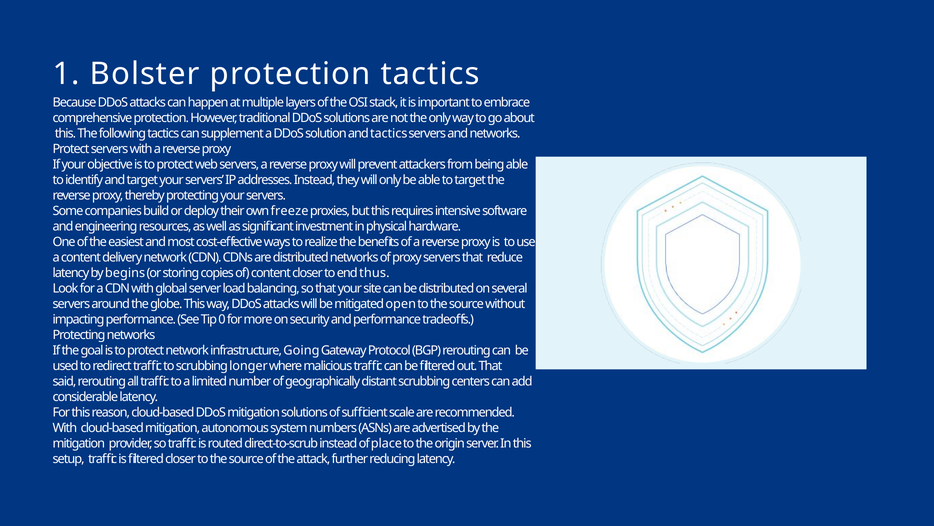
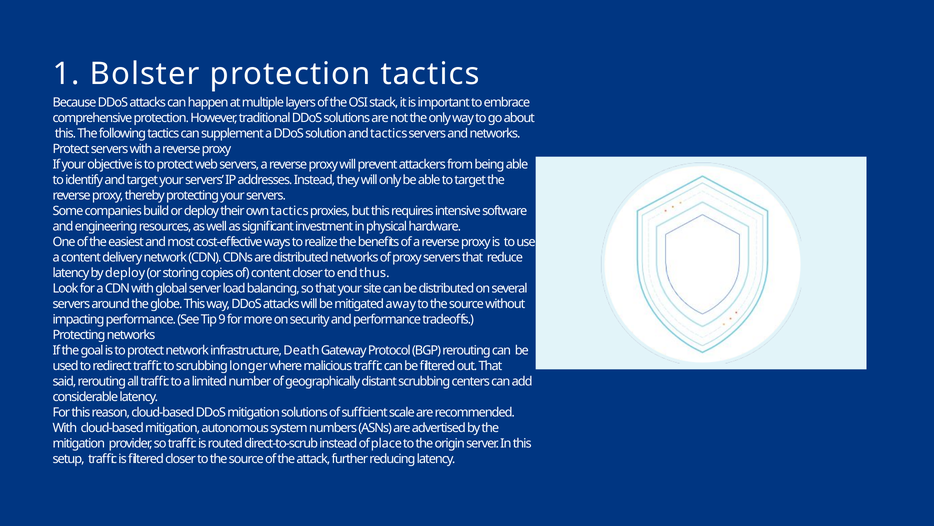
own freeze: freeze -> tactics (290, 211)
by begins: begins -> deploy (125, 273)
open: open -> away (401, 304)
0: 0 -> 9 (222, 319)
Going: Going -> Death (301, 350)
